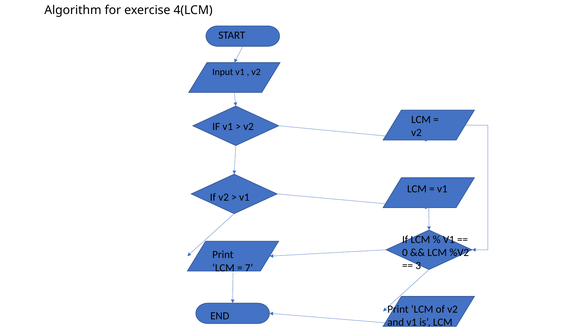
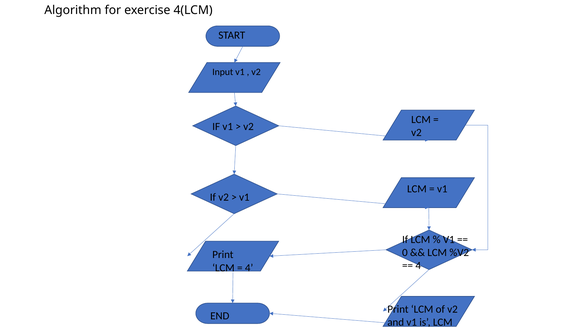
3: 3 -> 4 (418, 266)
7: 7 -> 4 (249, 268)
